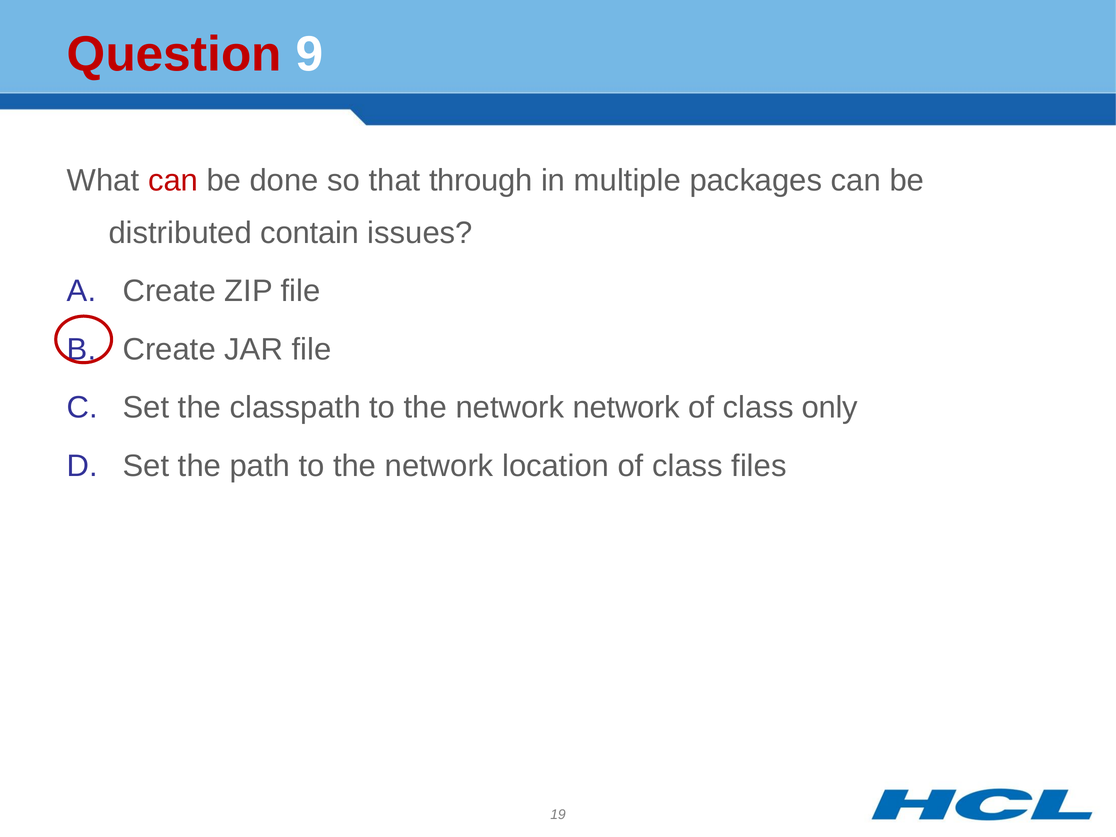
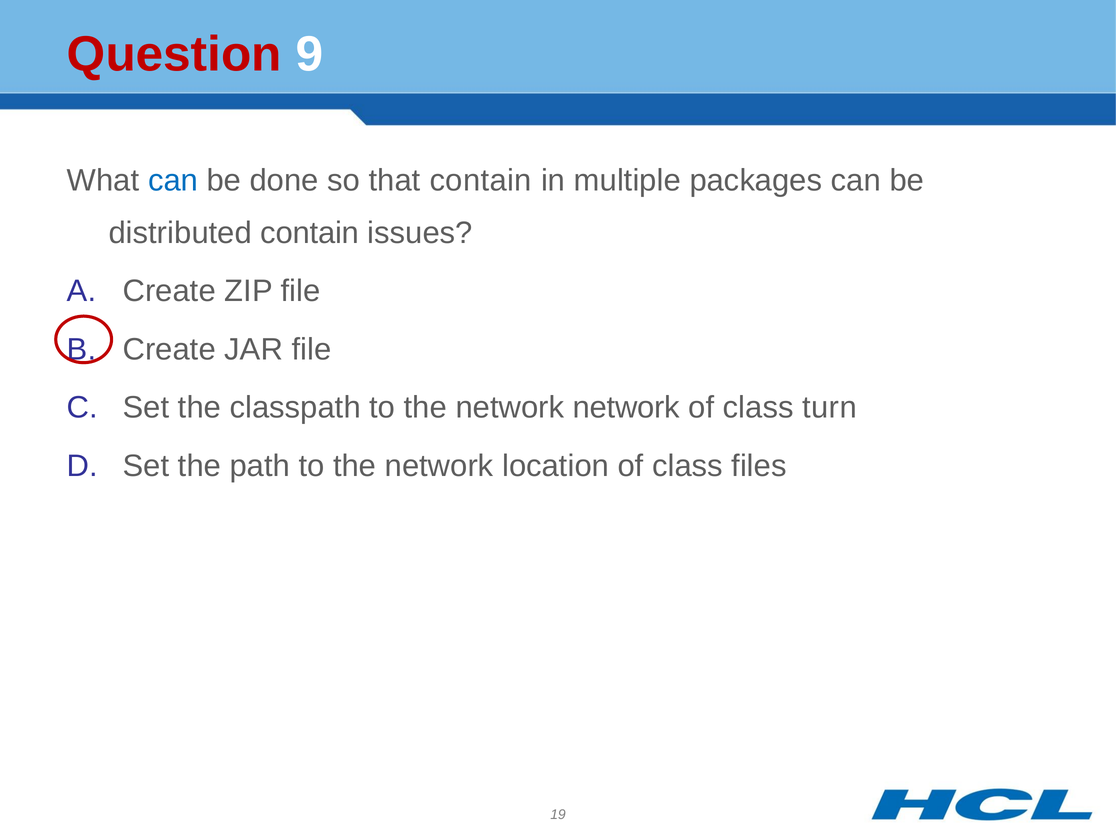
can colour: red -> blue (173, 181)
that through: through -> contain (481, 181)
only: only -> turn (830, 408)
